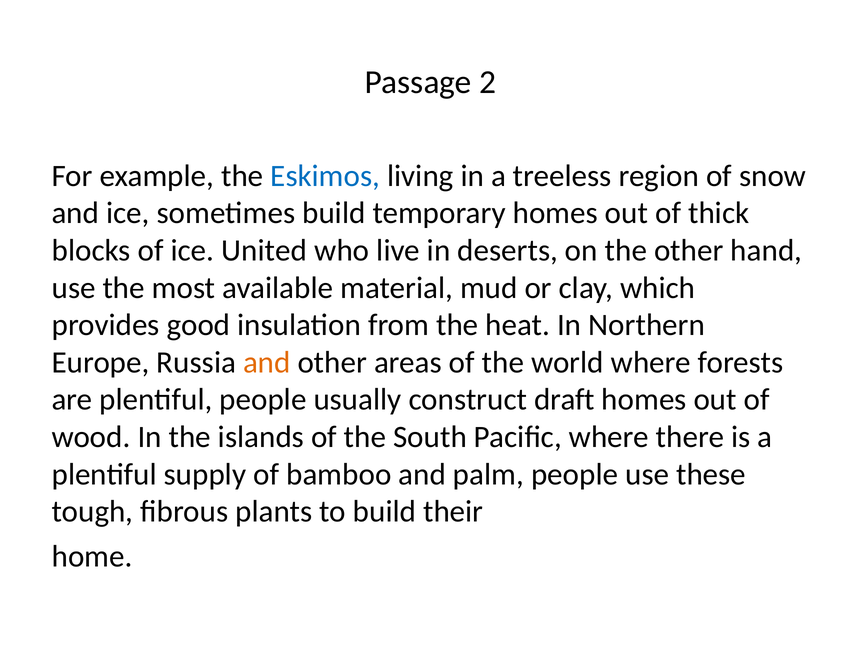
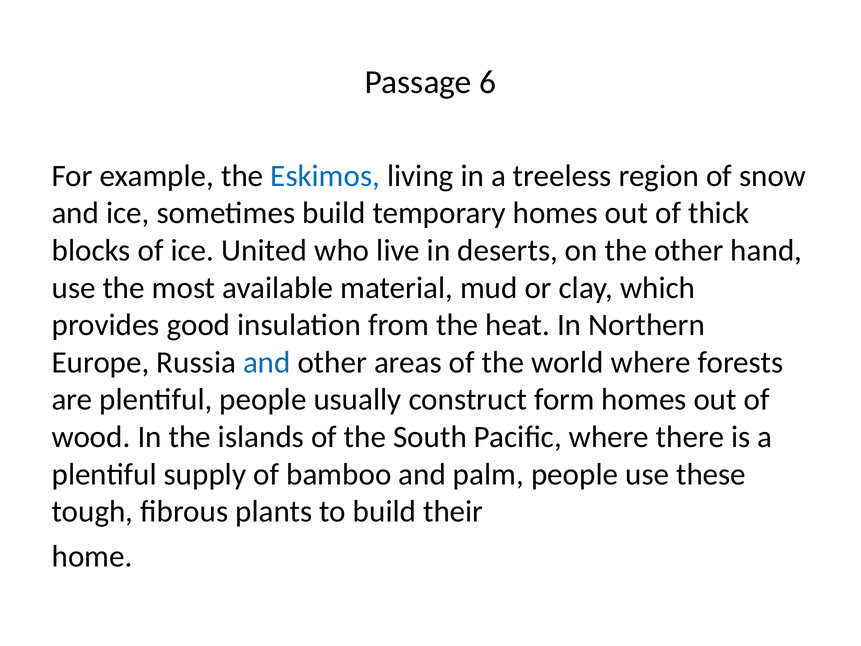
2: 2 -> 6 (488, 82)
and colour: orange -> blue (267, 362)
draft: draft -> form (564, 400)
